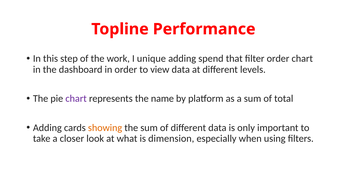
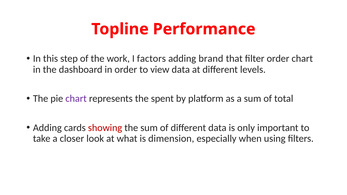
unique: unique -> factors (151, 59)
spend: spend -> brand (211, 59)
name: name -> spent (162, 99)
showing colour: orange -> red (105, 128)
